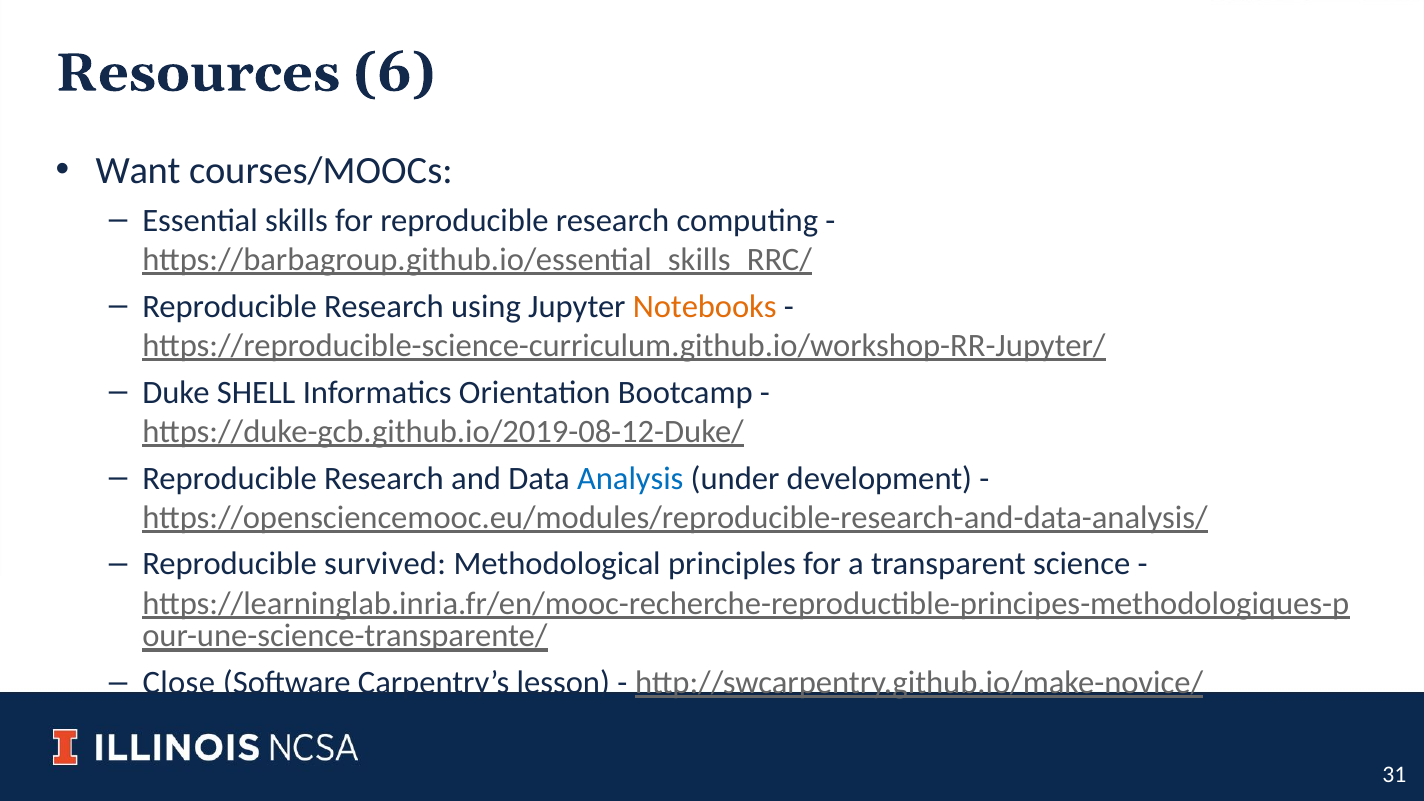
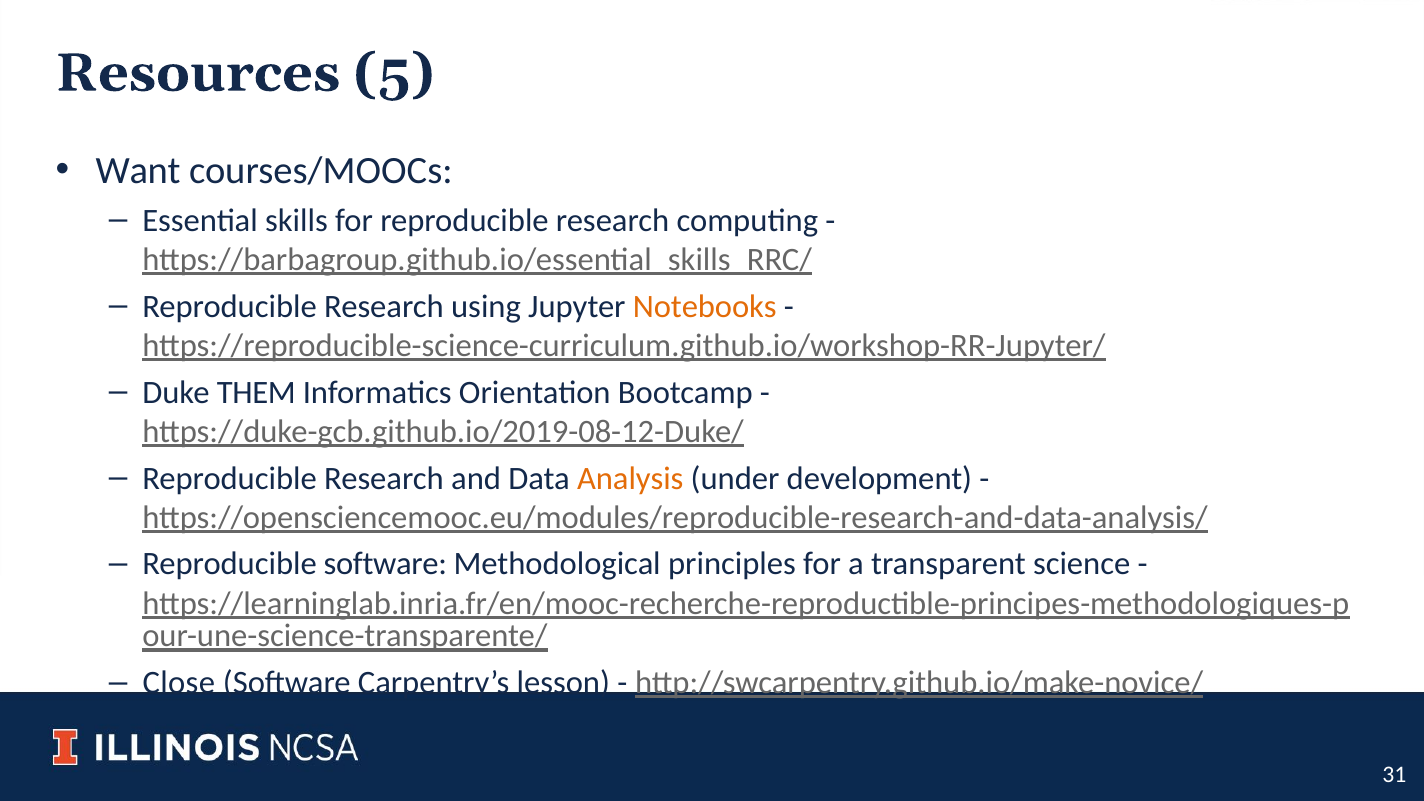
6: 6 -> 5 (394, 73)
SHELL: SHELL -> THEM (256, 392)
Analysis colour: blue -> orange (630, 478)
Reproducible survived: survived -> software (385, 564)
